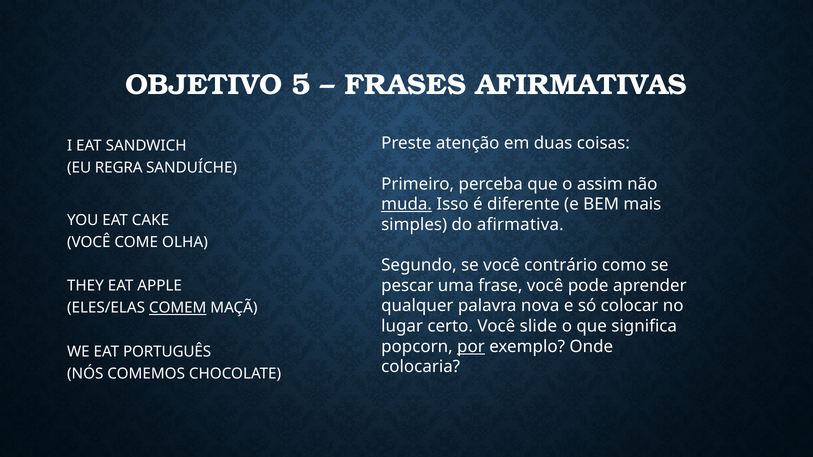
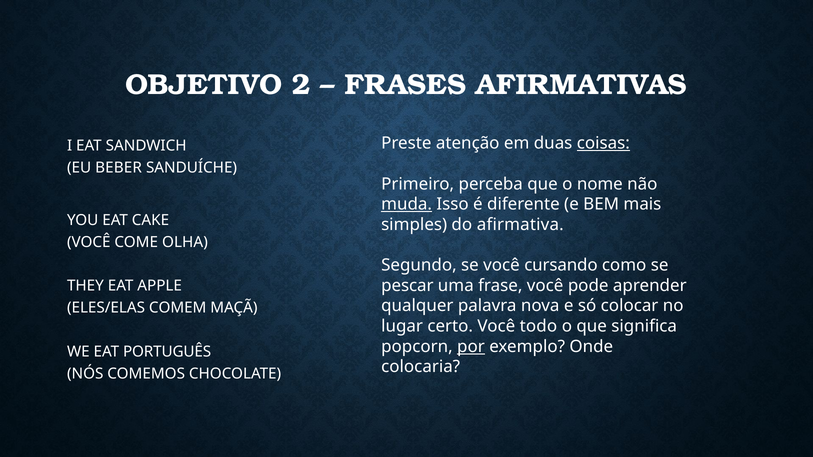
5: 5 -> 2 (301, 85)
coisas underline: none -> present (603, 143)
REGRA: REGRA -> BEBER (119, 168)
assim: assim -> nome (600, 184)
contrário: contrário -> cursando (561, 265)
COMEM underline: present -> none (178, 308)
slide: slide -> todo (538, 326)
